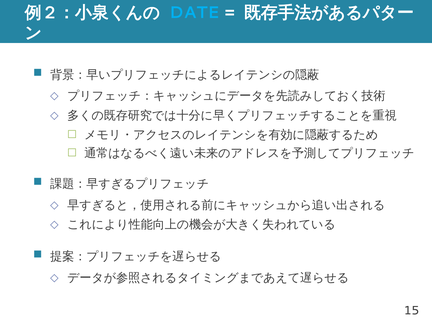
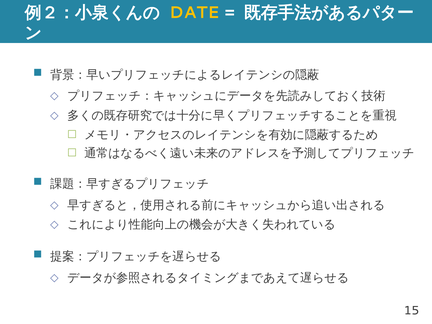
DATE colour: light blue -> yellow (194, 13)
